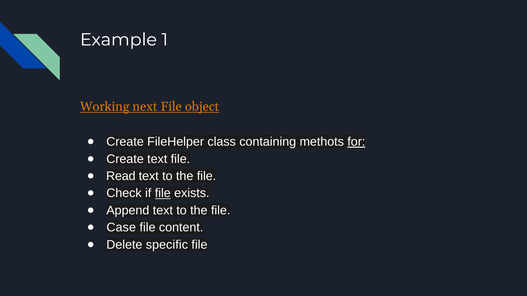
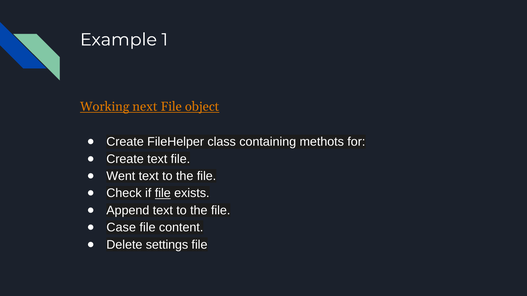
for underline: present -> none (356, 142)
Read: Read -> Went (121, 176)
specific: specific -> settings (167, 245)
